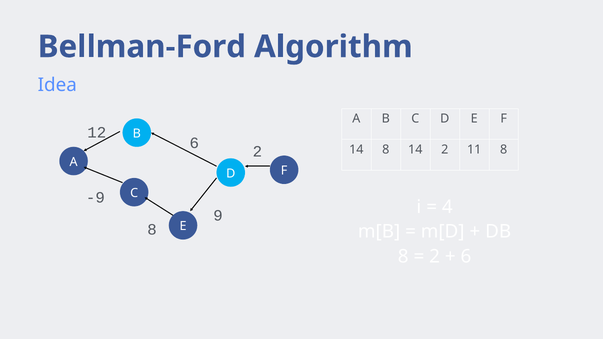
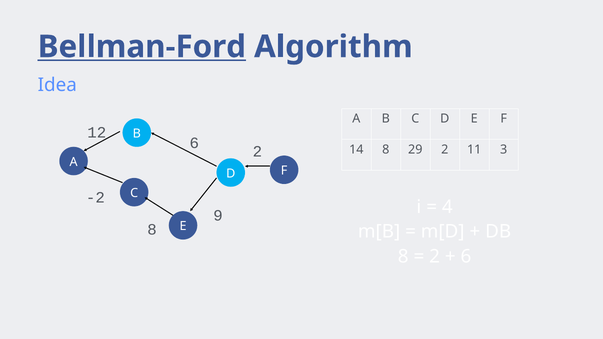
Bellman-Ford underline: none -> present (142, 47)
8 14: 14 -> 29 (415, 150)
11 8: 8 -> 3 (504, 150)
-9: -9 -> -2 (95, 198)
